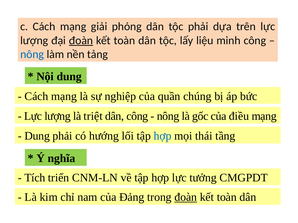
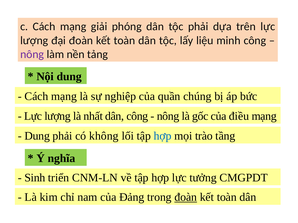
đoàn underline: present -> none (81, 41)
nông colour: blue -> purple (32, 54)
triệt: triệt -> nhất (93, 116)
hướng: hướng -> không (104, 136)
thái: thái -> trào (204, 136)
Tích: Tích -> Sinh (35, 178)
